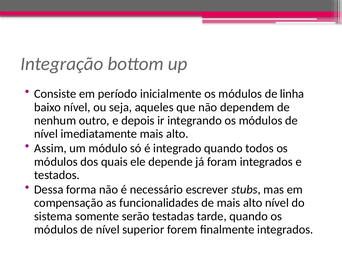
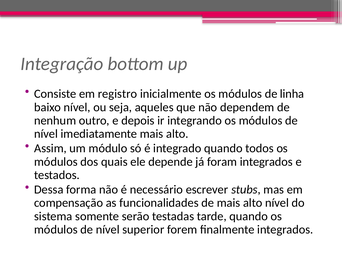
período: período -> registro (118, 94)
